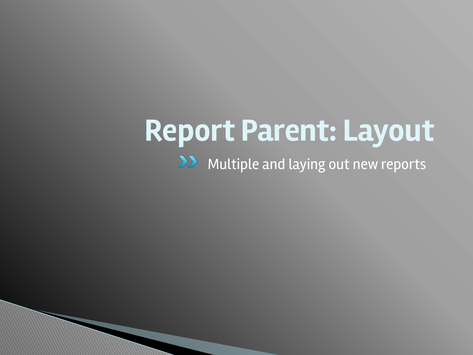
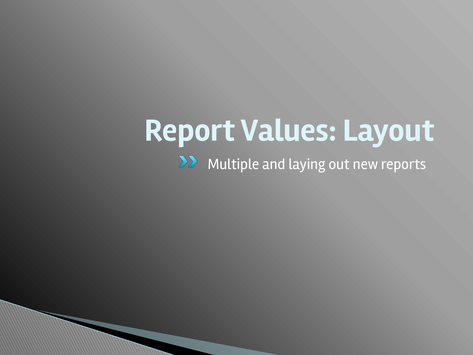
Parent: Parent -> Values (289, 130)
